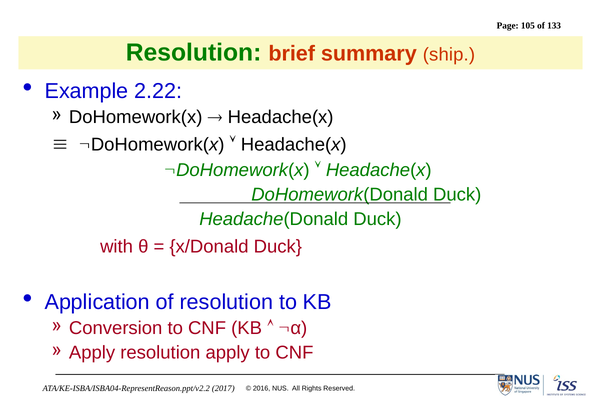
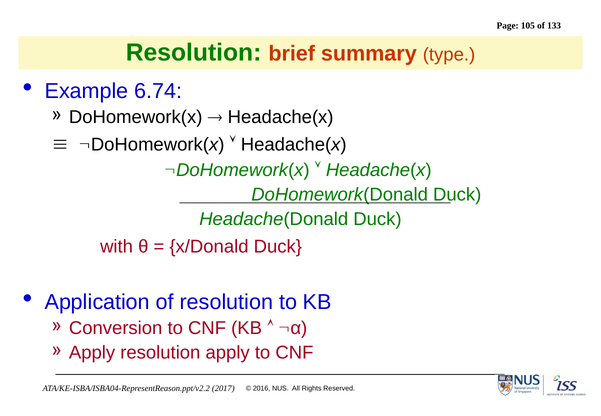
ship: ship -> type (449, 55)
2.22: 2.22 -> 6.74 (158, 91)
